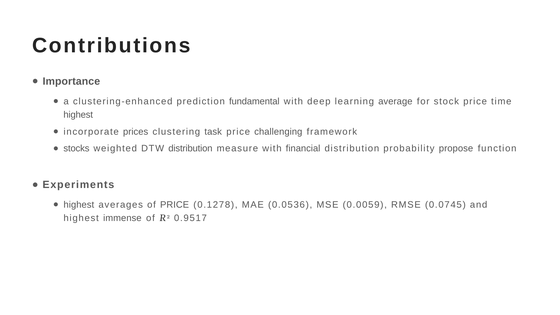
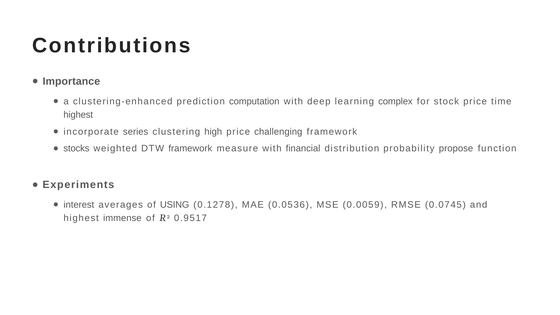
fundamental: fundamental -> computation (254, 101)
average: average -> complex (395, 101)
prices: prices -> series (136, 132)
task: task -> high (213, 132)
DTW distribution: distribution -> framework (190, 149)
highest: highest -> interest (79, 205)
of PRICE: PRICE -> USING (175, 205)
